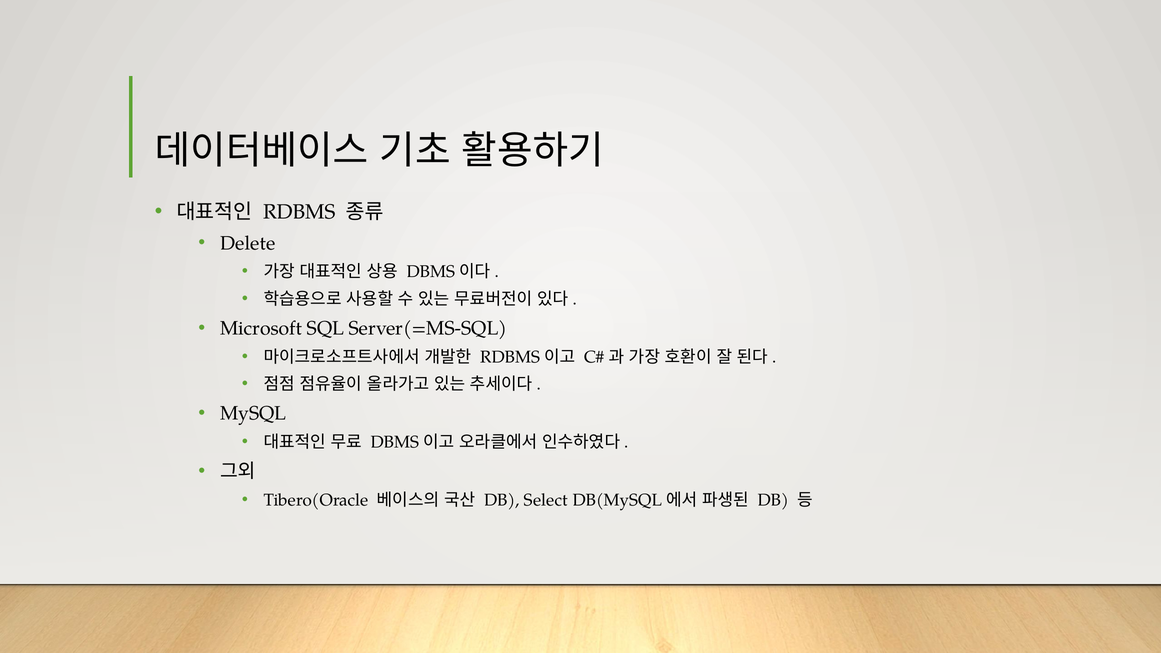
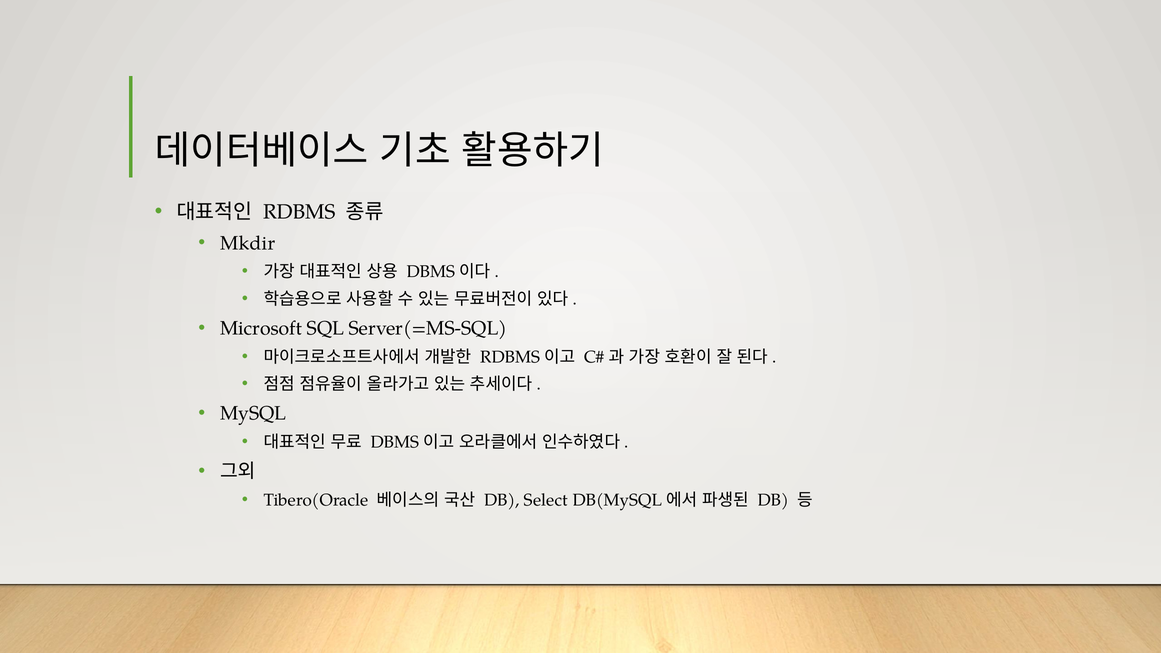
Delete: Delete -> Mkdir (248, 243)
